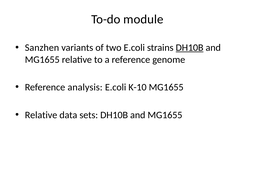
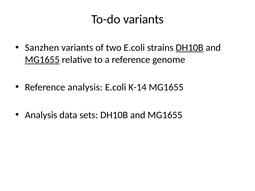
To-do module: module -> variants (144, 19)
MG1655 underline: none -> present (42, 60)
K-10: K-10 -> K-14 (137, 87)
Relative: Relative -> Analysis (41, 115)
